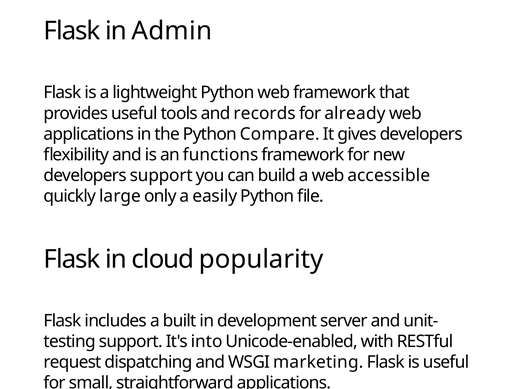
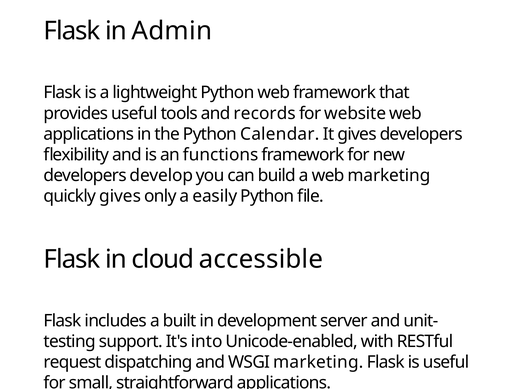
already: already -> website (355, 113)
Compare: Compare -> Calendar (280, 134)
developers support: support -> develop (161, 176)
web accessible: accessible -> marketing (389, 176)
quickly large: large -> gives (120, 196)
popularity: popularity -> accessible (261, 259)
